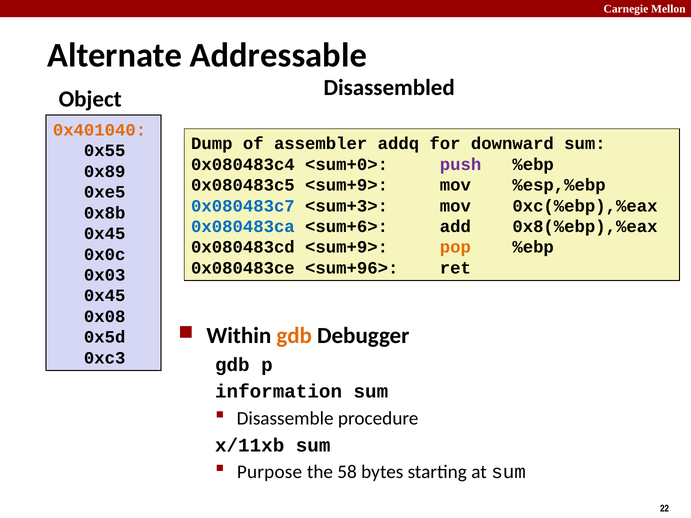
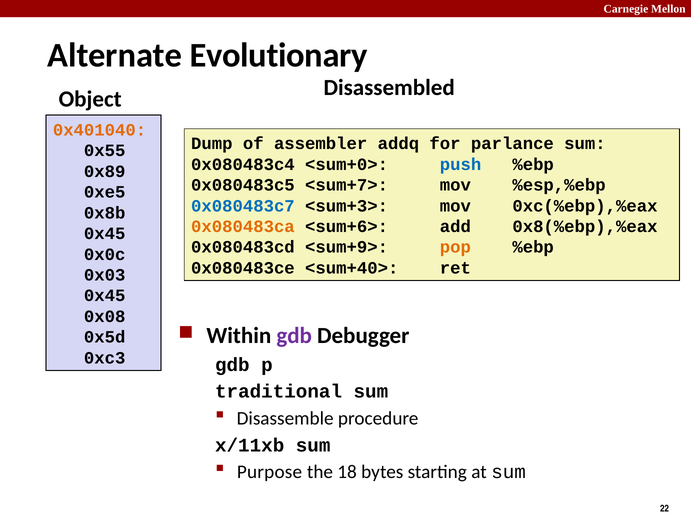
Addressable: Addressable -> Evolutionary (279, 56)
downward: downward -> parlance (512, 144)
push colour: purple -> blue (461, 164)
0x080483c5 <sum+9>: <sum+9> -> <sum+7> (347, 185)
0x080483ca colour: blue -> orange (243, 227)
<sum+96>: <sum+96> -> <sum+40> (352, 268)
gdb colour: orange -> purple (294, 336)
information: information -> traditional (279, 392)
58: 58 -> 18 (347, 472)
